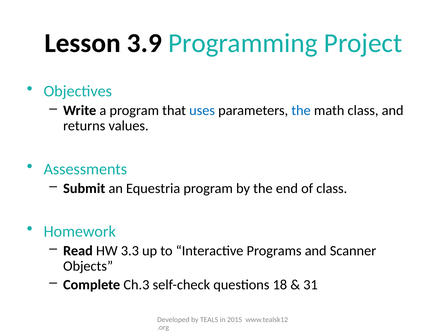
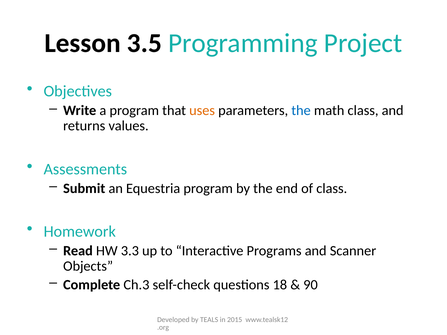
3.9: 3.9 -> 3.5 (144, 43)
uses colour: blue -> orange (202, 111)
31: 31 -> 90 (311, 285)
